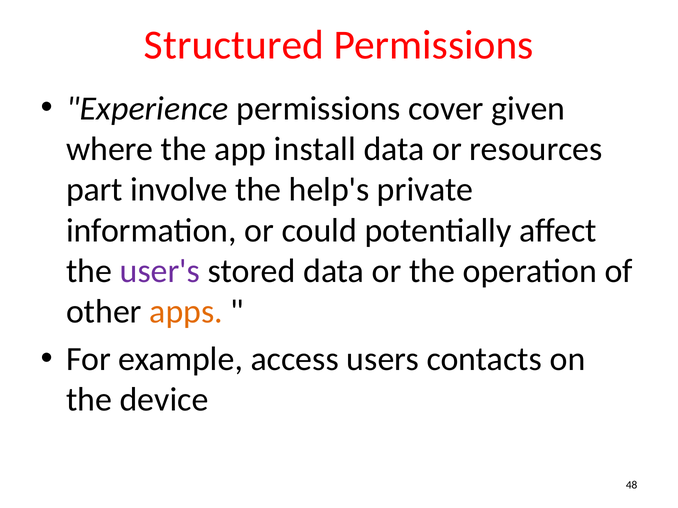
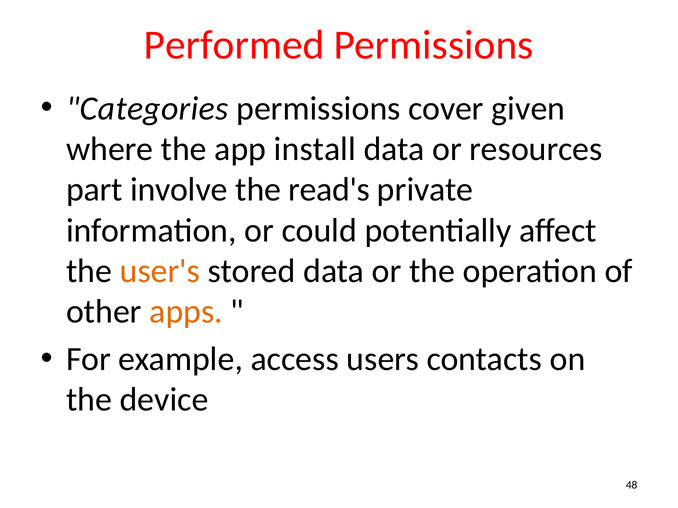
Structured: Structured -> Performed (234, 45)
Experience: Experience -> Categories (147, 109)
help's: help's -> read's (329, 190)
user's colour: purple -> orange (160, 271)
